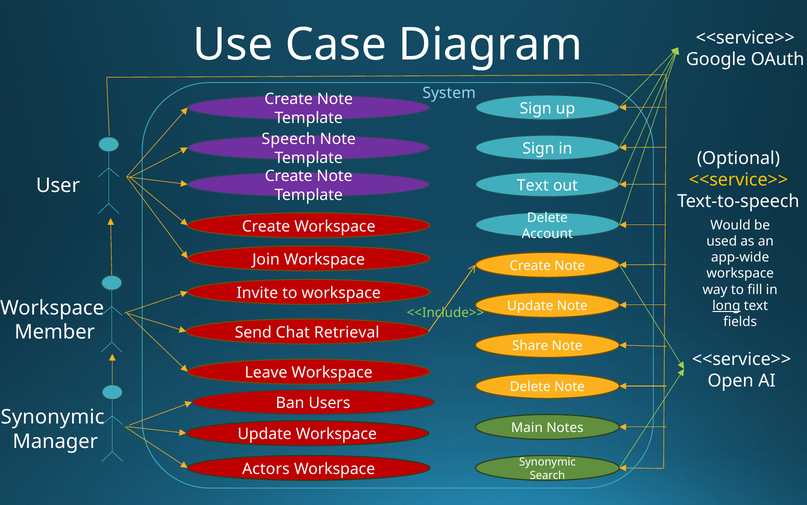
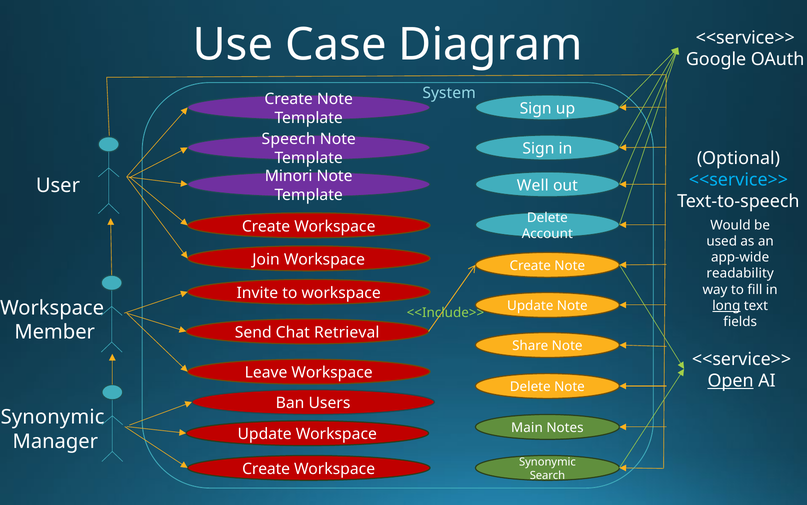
Create: Create -> Minori (289, 176)
<<service>> colour: yellow -> light blue (738, 180)
Text: Text -> Well (533, 185)
workspace: workspace -> readability (740, 273)
Open underline: none -> present (731, 381)
Actors: Actors -> Create (266, 469)
